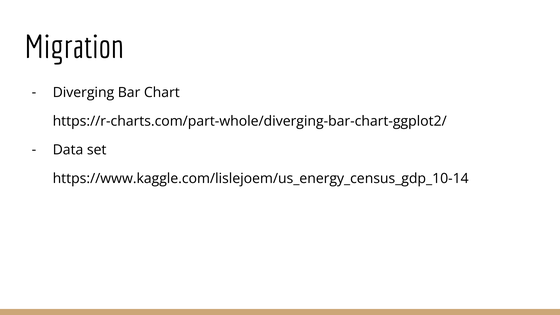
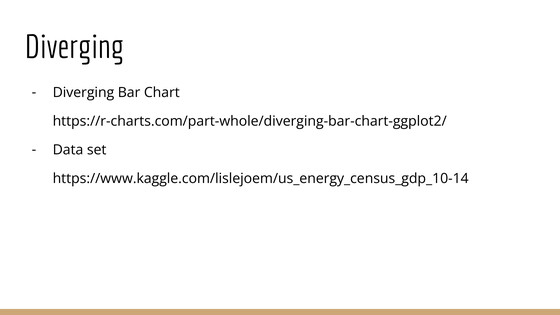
Migration: Migration -> Diverging (74, 47)
